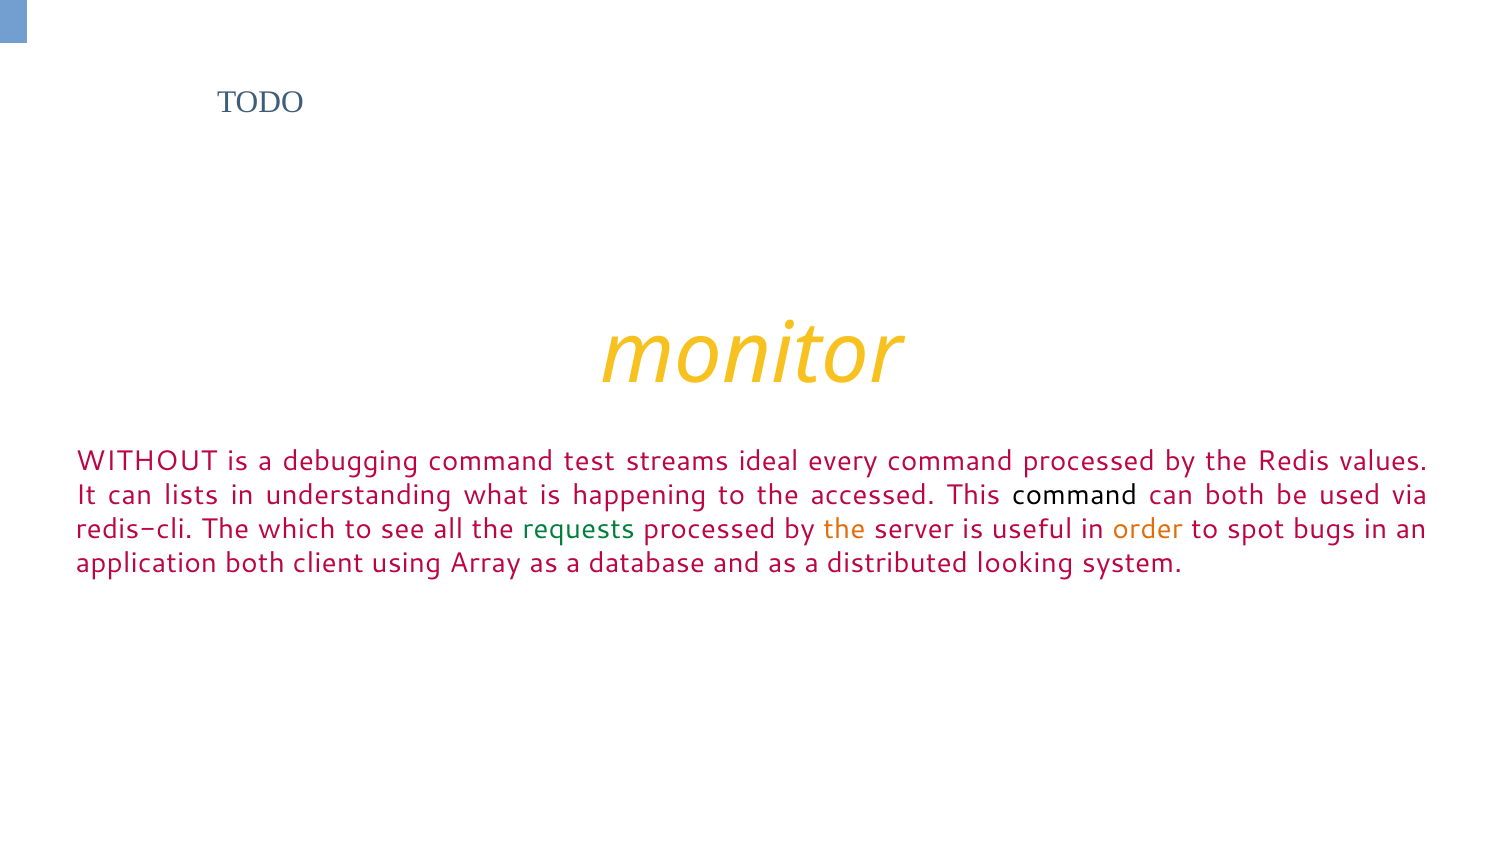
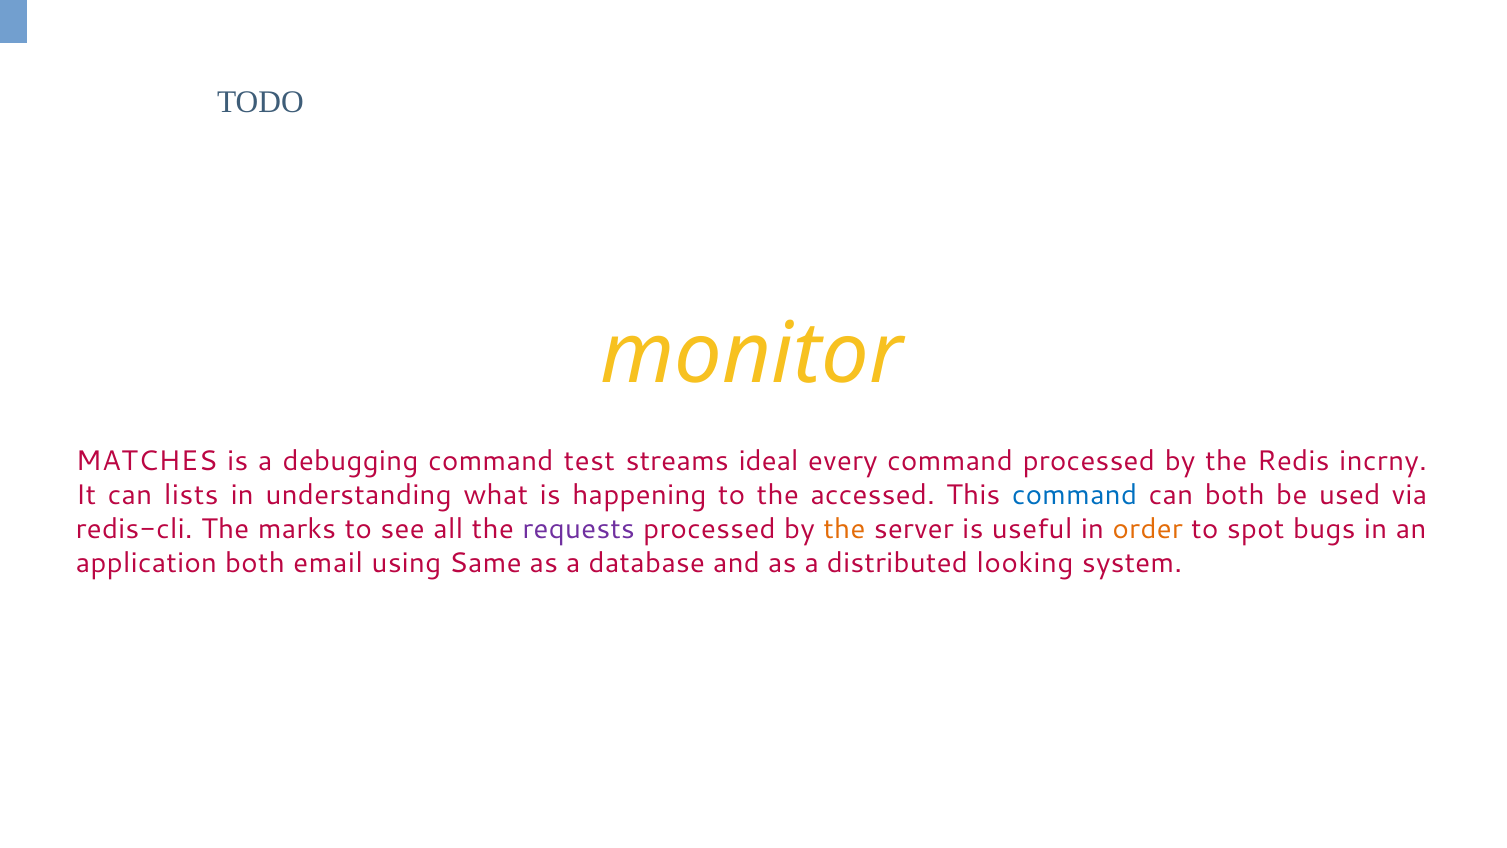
WITHOUT: WITHOUT -> MATCHES (146, 461)
values: values -> incrny (1383, 461)
command colour: black -> blue (1075, 495)
which: which -> marks (297, 529)
requests colour: green -> purple (579, 529)
client: client -> email (328, 563)
Array: Array -> Same (485, 563)
